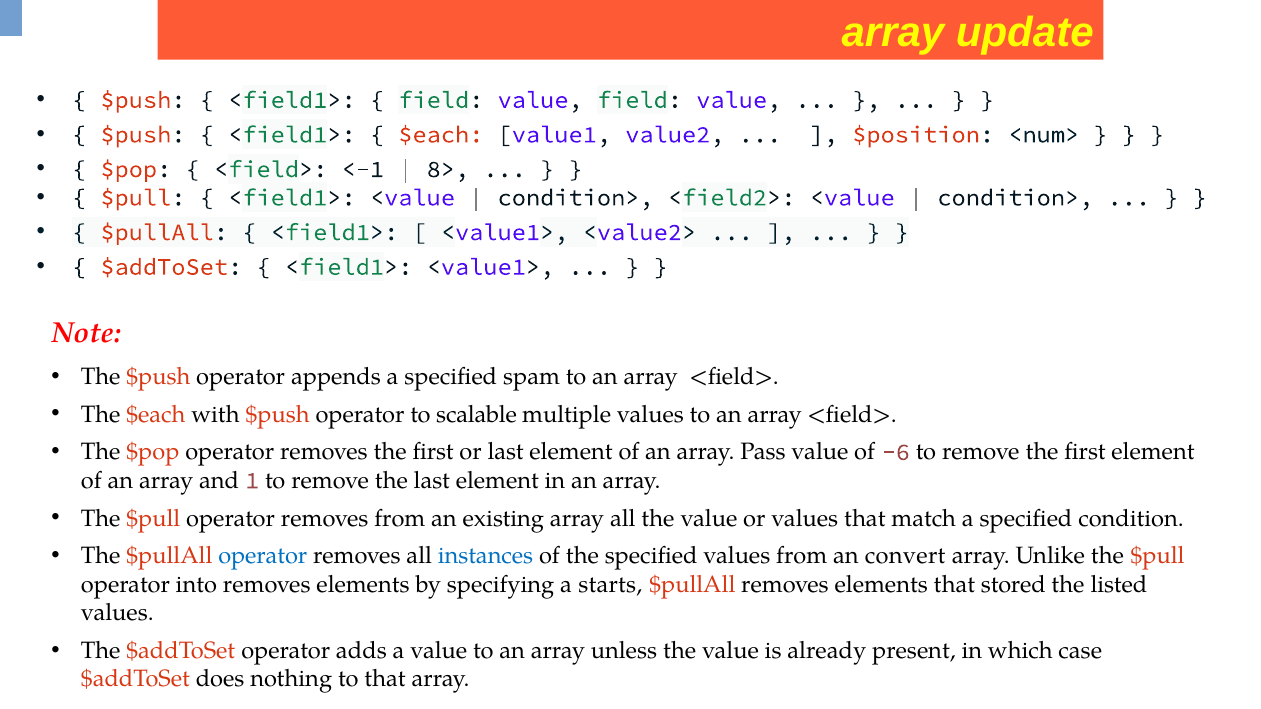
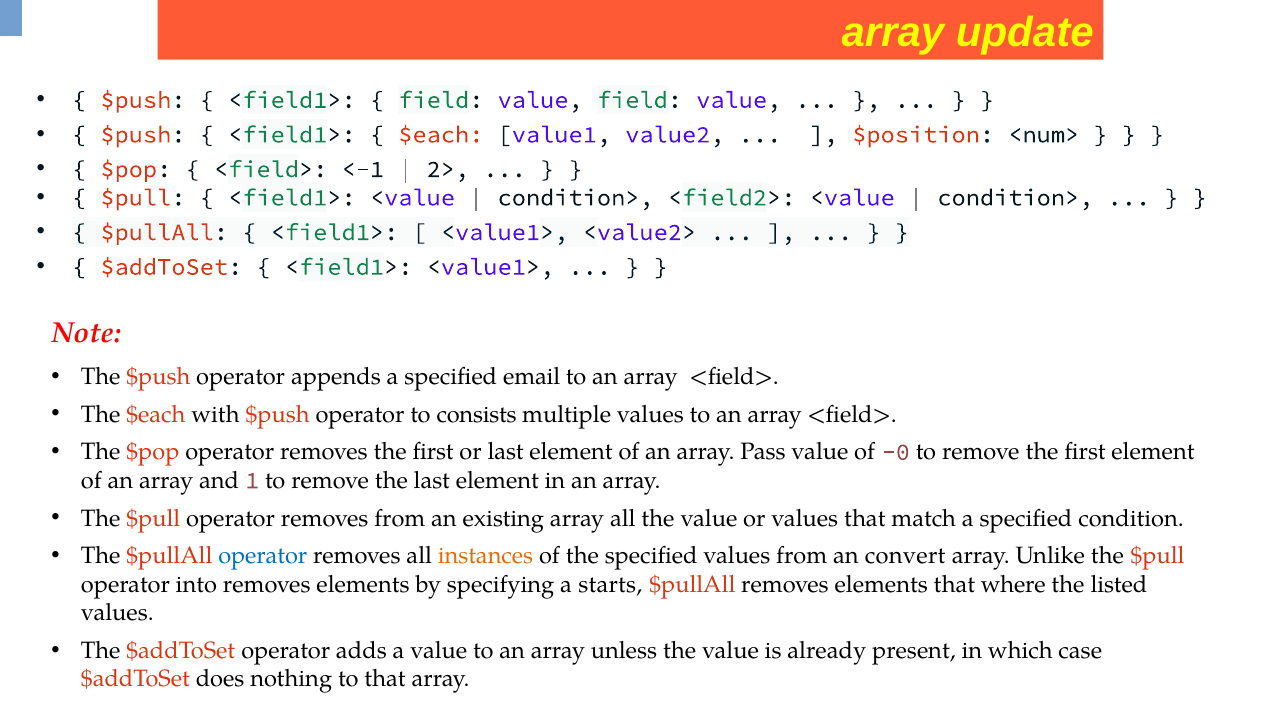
8>: 8> -> 2> (448, 169)
spam: spam -> email (532, 377)
scalable: scalable -> consists (477, 414)
-6: -6 -> -0 (896, 452)
instances colour: blue -> orange (486, 556)
stored: stored -> where (1013, 585)
